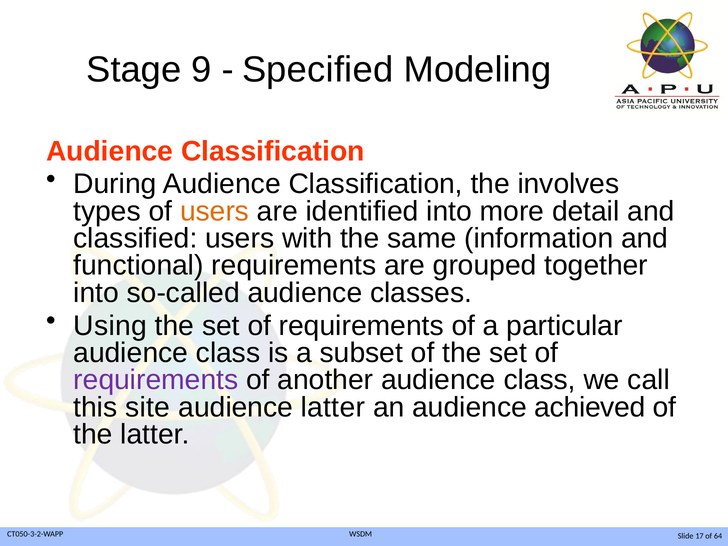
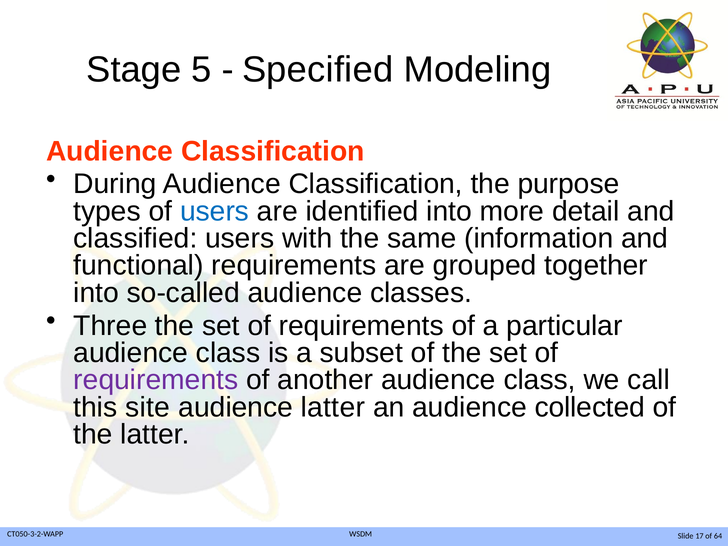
9: 9 -> 5 (202, 70)
involves: involves -> purpose (568, 184)
users colour: orange -> blue (215, 211)
Using: Using -> Three (110, 326)
achieved: achieved -> collected (590, 407)
